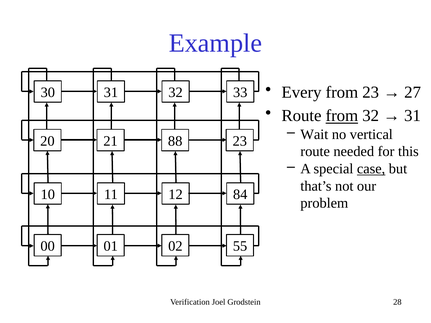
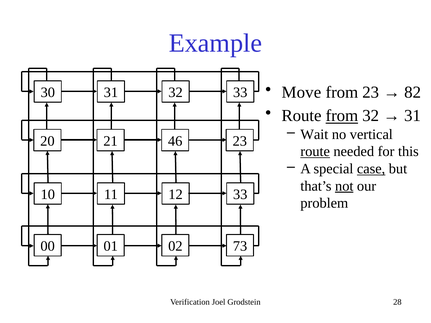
Every: Every -> Move (301, 92)
27: 27 -> 82 (413, 92)
88: 88 -> 46 (175, 141)
route underline: none -> present (315, 152)
not underline: none -> present (344, 186)
12 84: 84 -> 33 (240, 195)
55: 55 -> 73 (240, 246)
